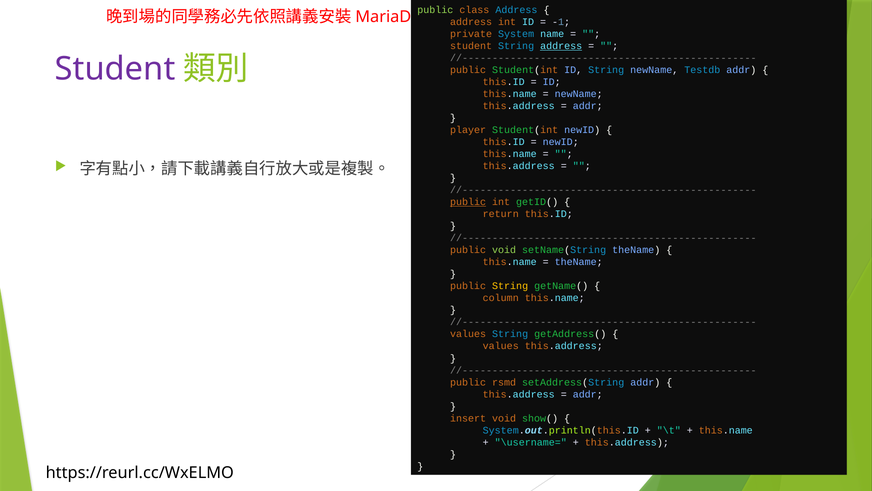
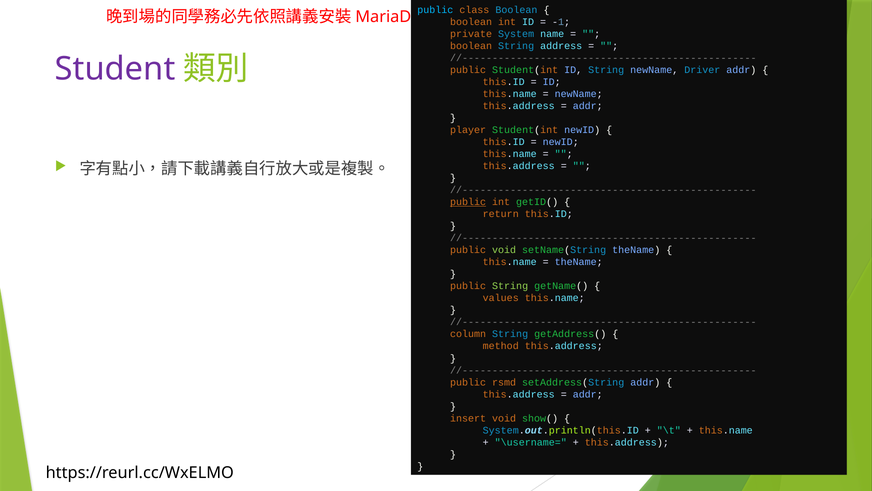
public colour: light green -> light blue (435, 10)
class Address: Address -> Boolean (516, 10)
address: address -> boolean (471, 22)
student: student -> boolean (471, 46)
address underline: present -> none (561, 46)
Testdb: Testdb -> Driver (702, 70)
String colour: yellow -> light green (510, 286)
column: column -> values (501, 298)
values: values -> column (468, 334)
values: values -> method (501, 346)
